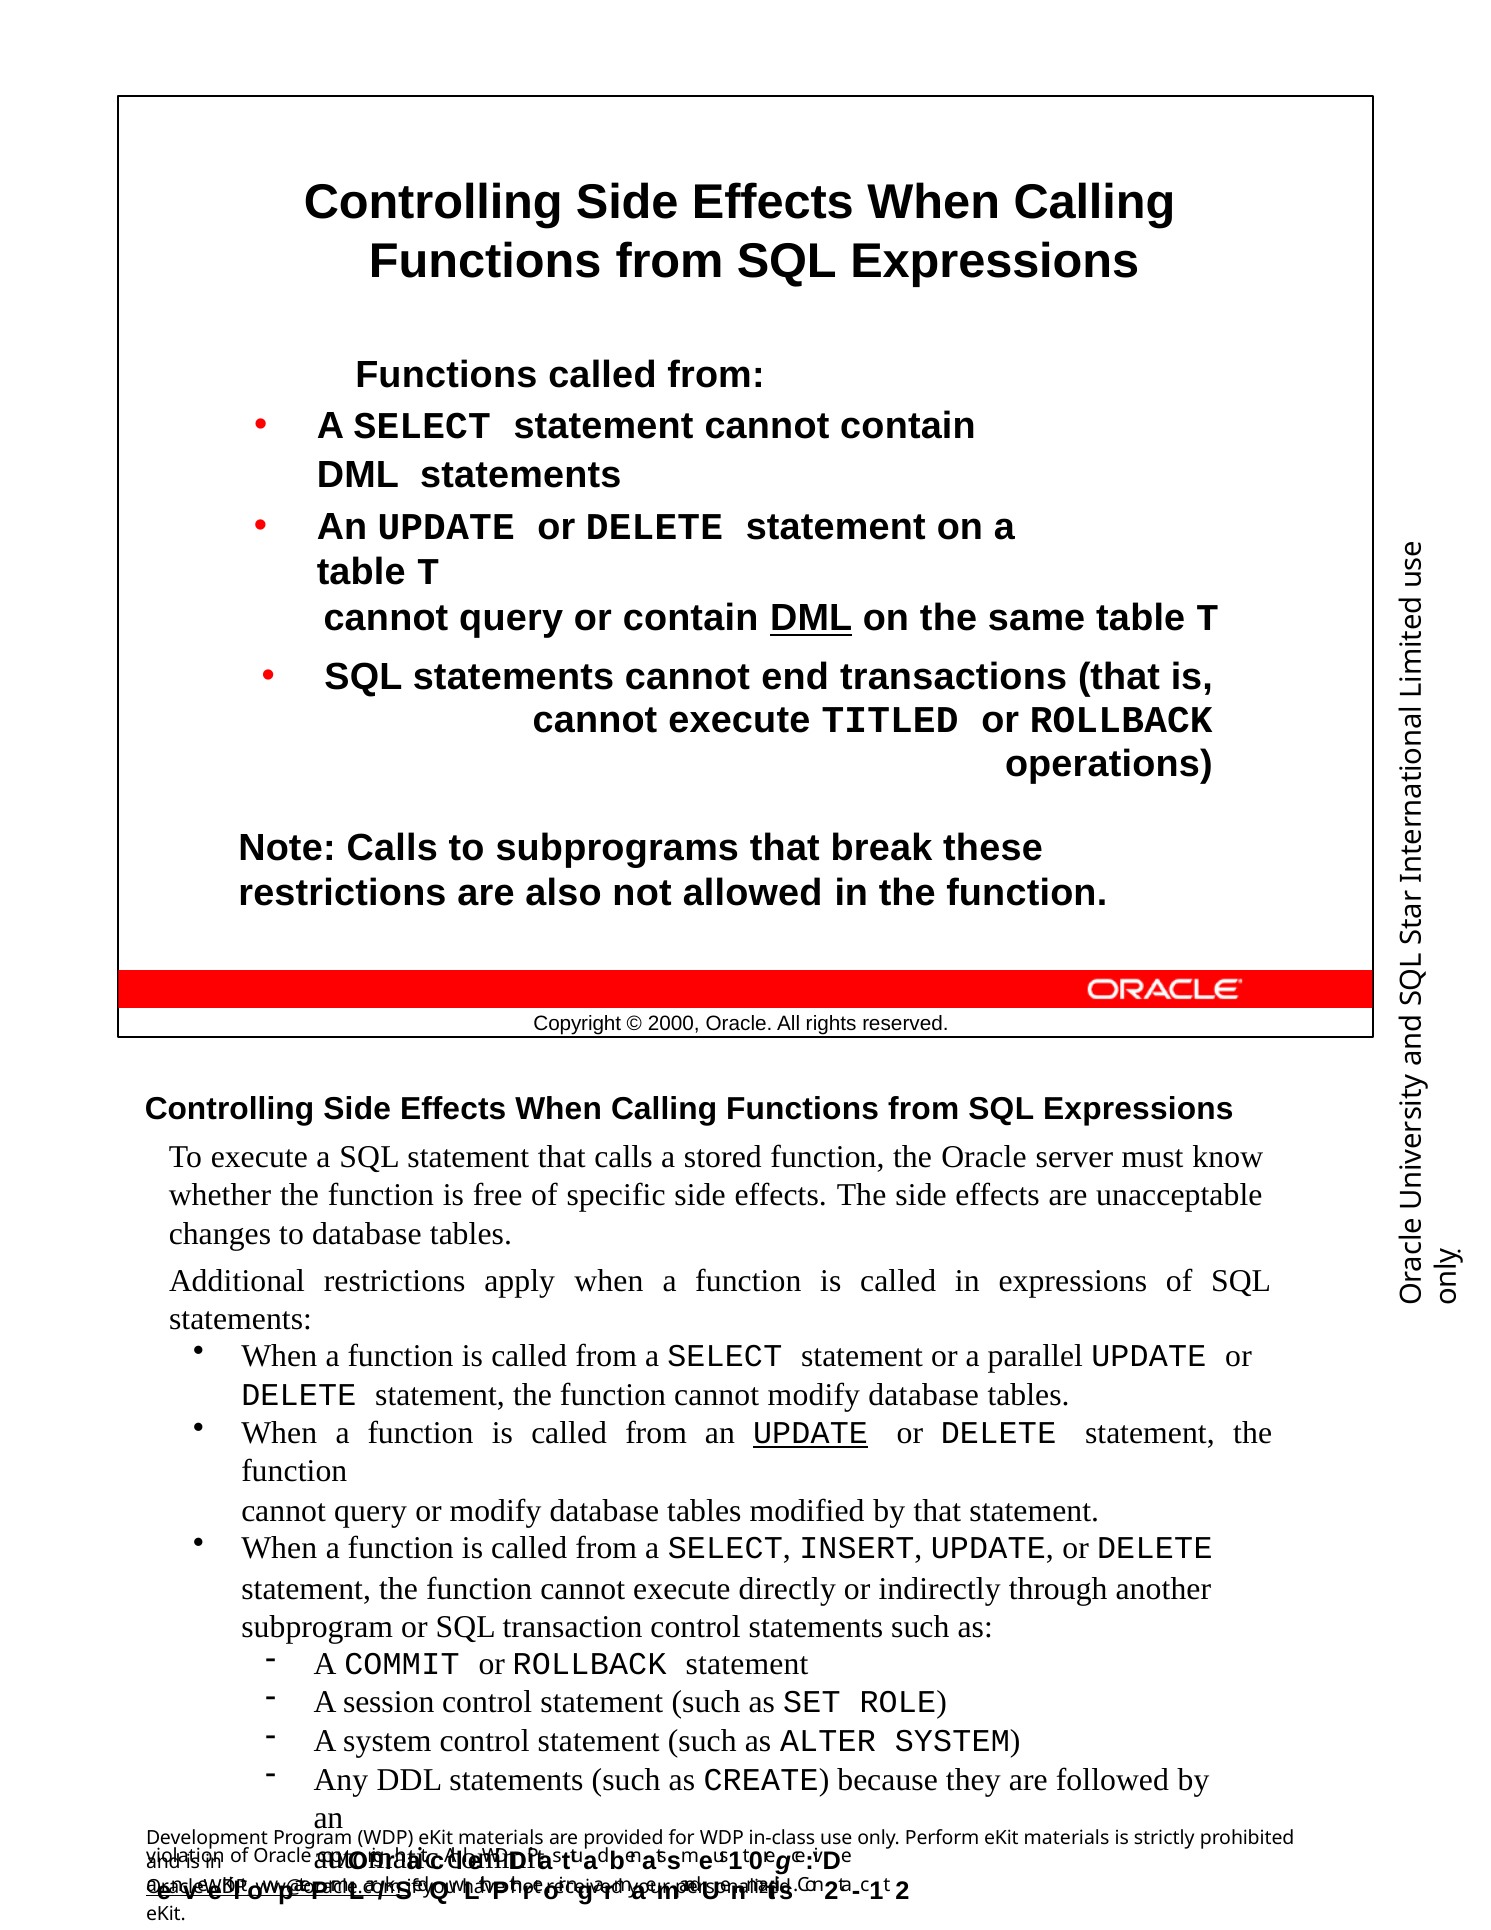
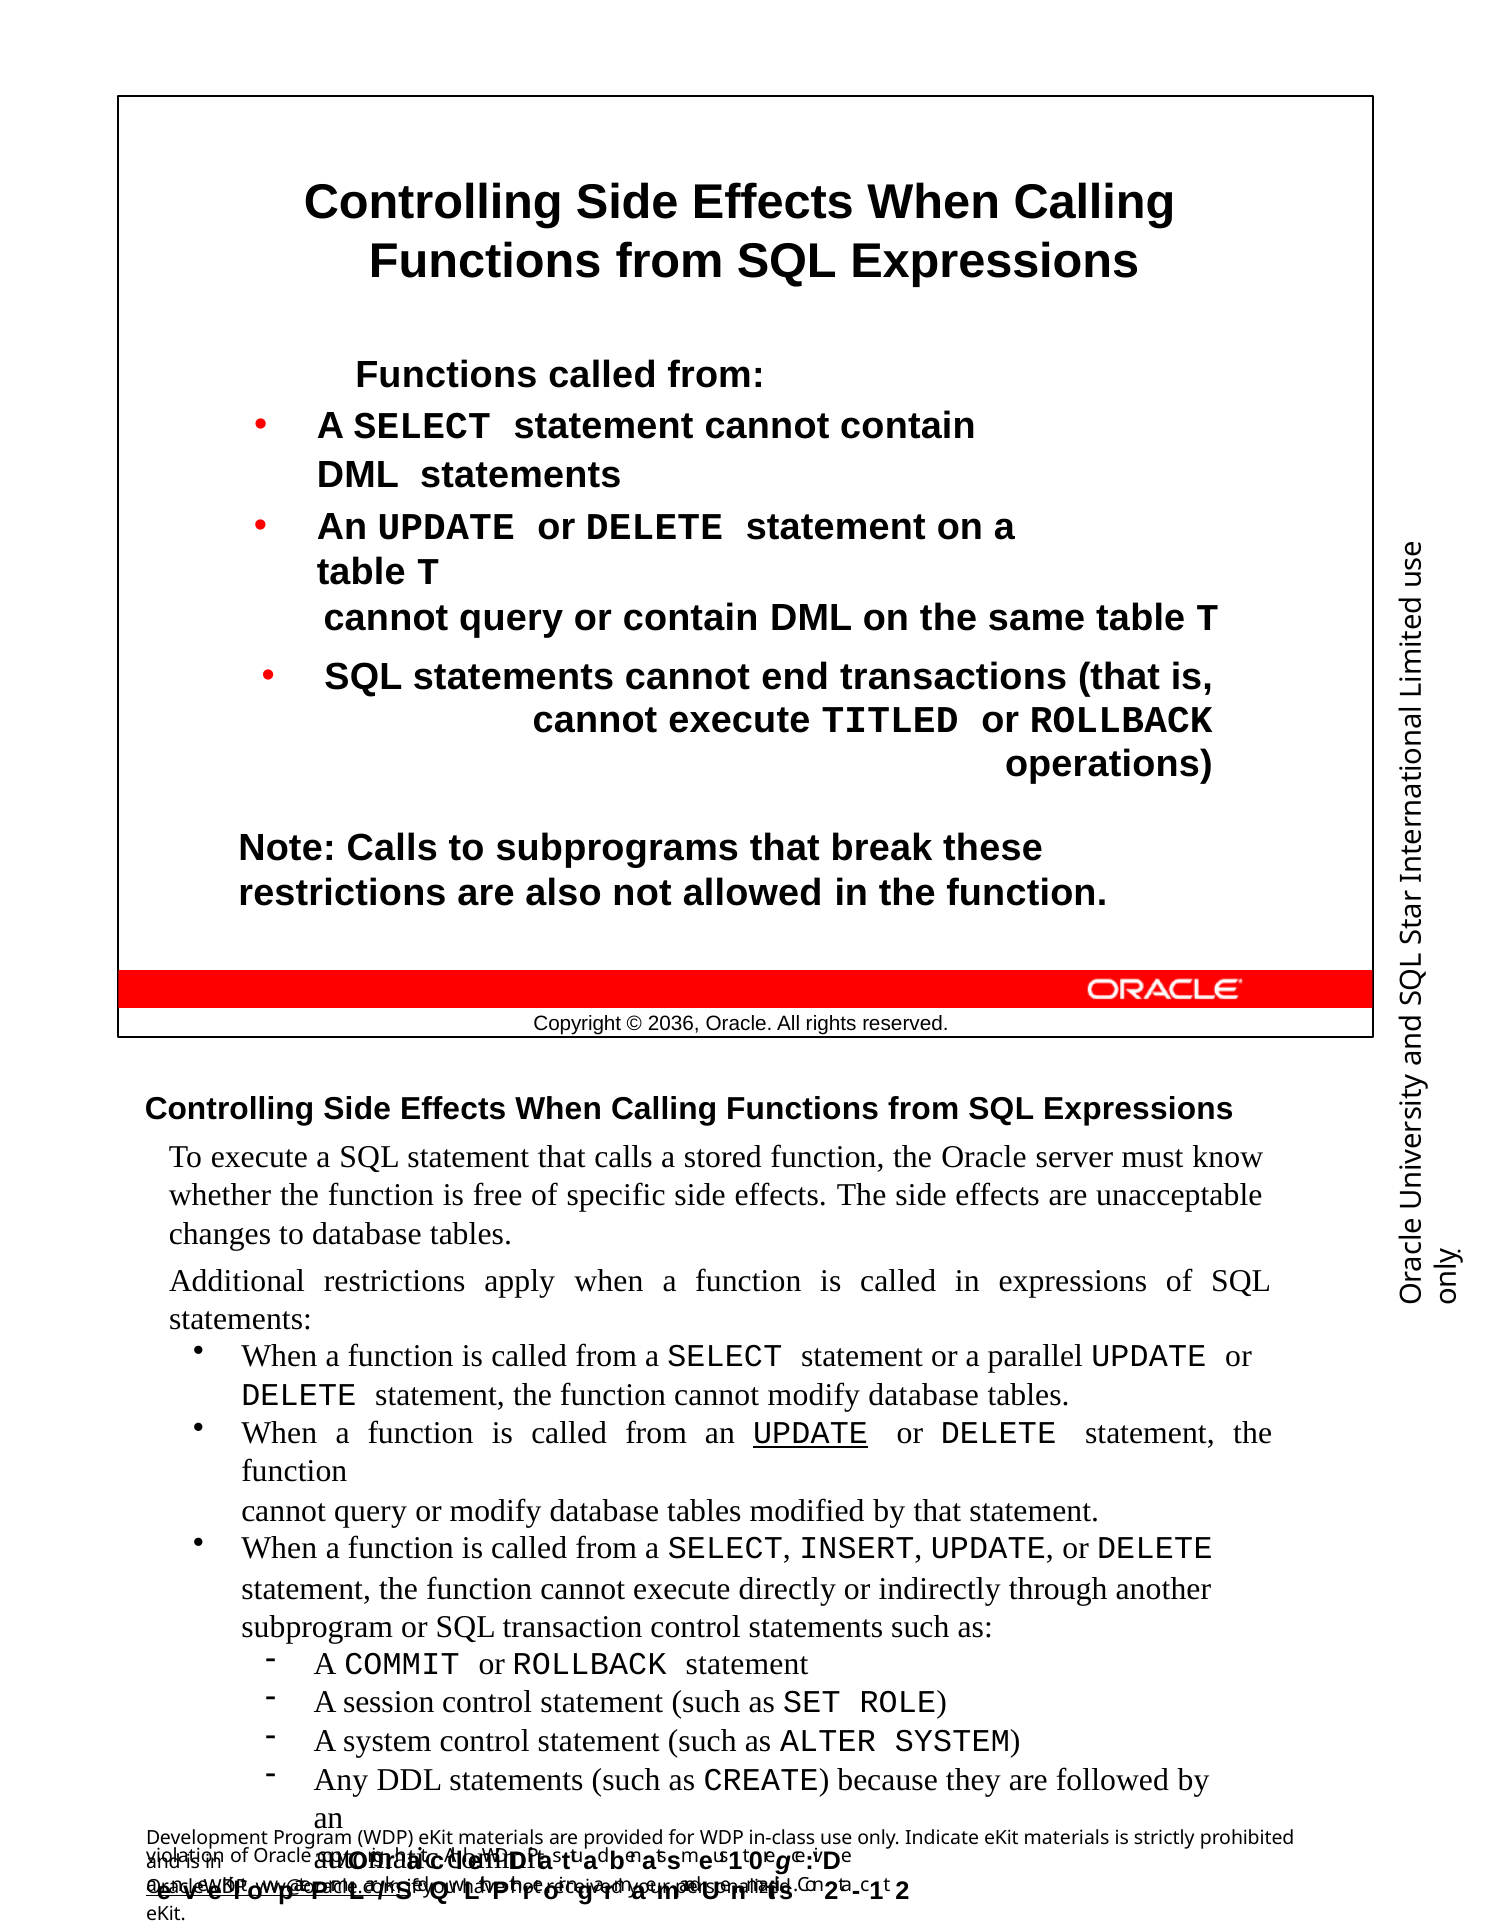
DML underline: present -> none (811, 618)
2000: 2000 -> 2036 (674, 1024)
Perform: Perform -> Indicate (942, 1838)
